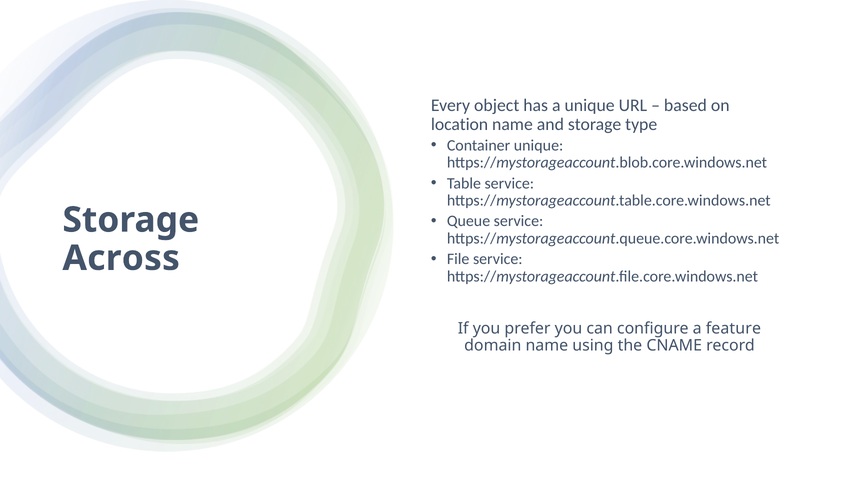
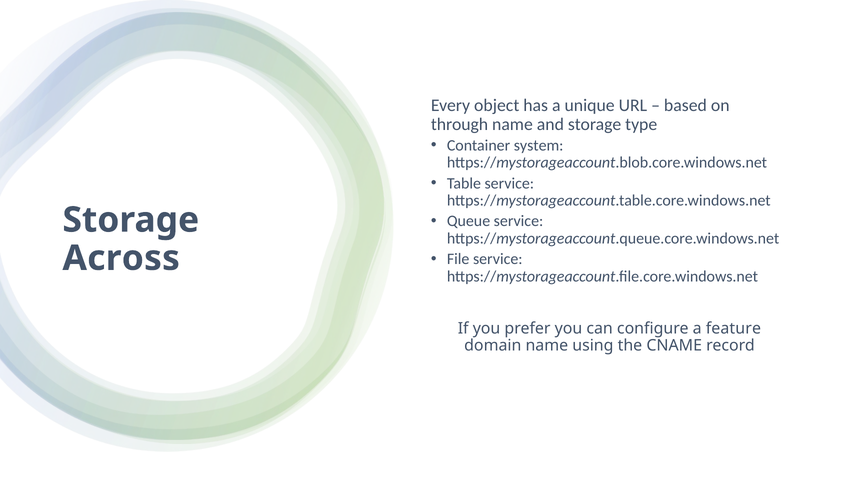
location: location -> through (460, 124)
Container unique: unique -> system (539, 145)
